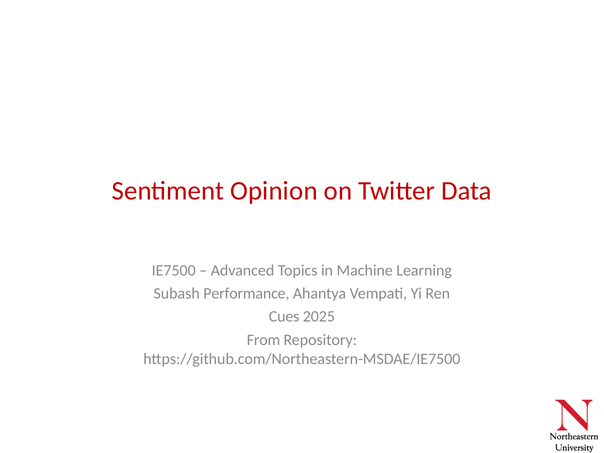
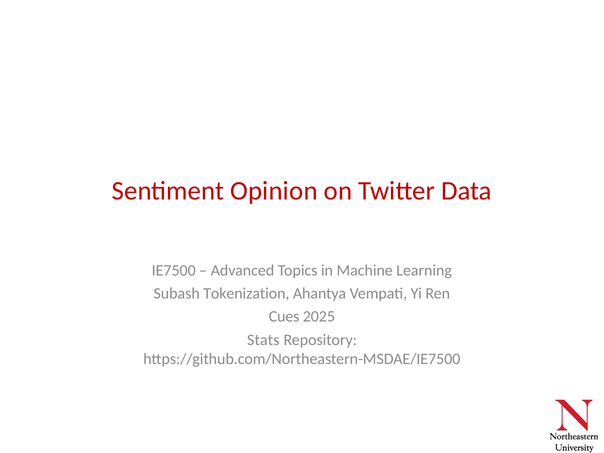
Performance: Performance -> Tokenization (246, 294)
From: From -> Stats (263, 340)
